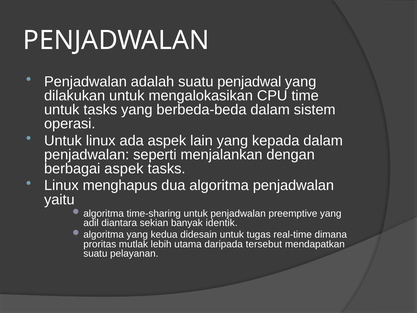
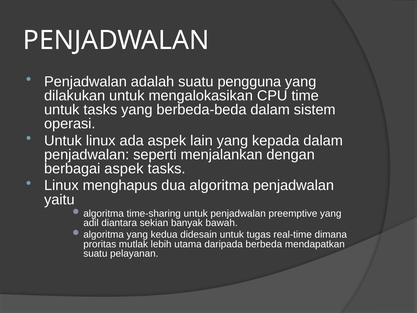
penjadwal: penjadwal -> pengguna (249, 82)
identik: identik -> bawah (222, 223)
tersebut: tersebut -> berbeda (264, 244)
